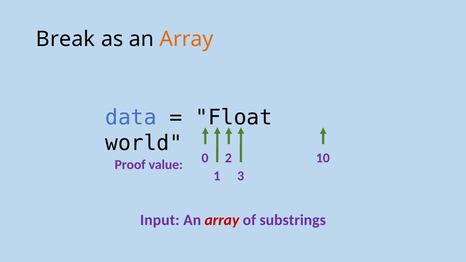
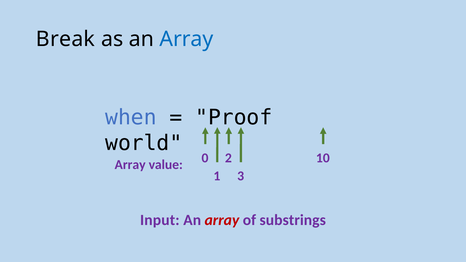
Array colour: orange -> blue (186, 39)
data: data -> when (131, 118)
Float: Float -> Proof (234, 118)
Proof: Proof -> Array (130, 165)
